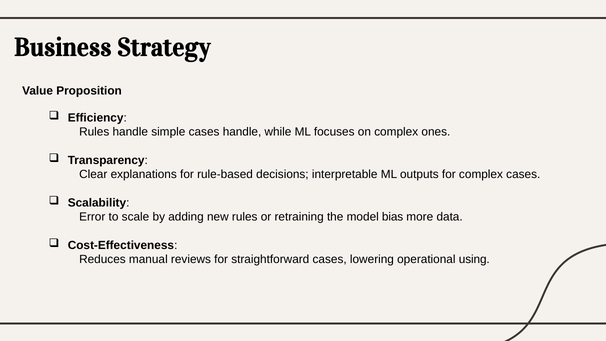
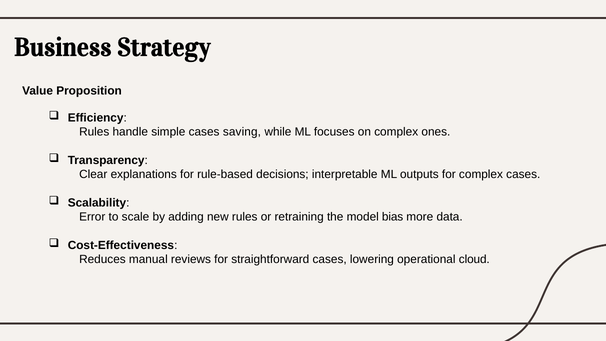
cases handle: handle -> saving (242, 132)
using: using -> cloud (474, 259)
